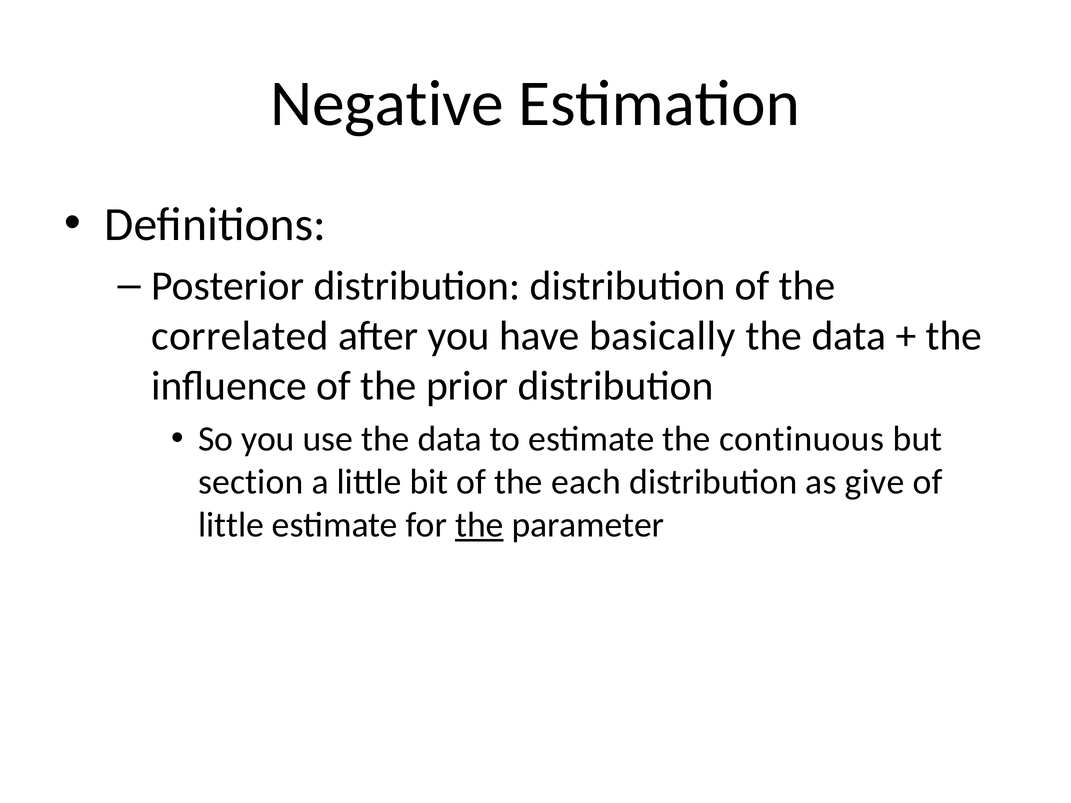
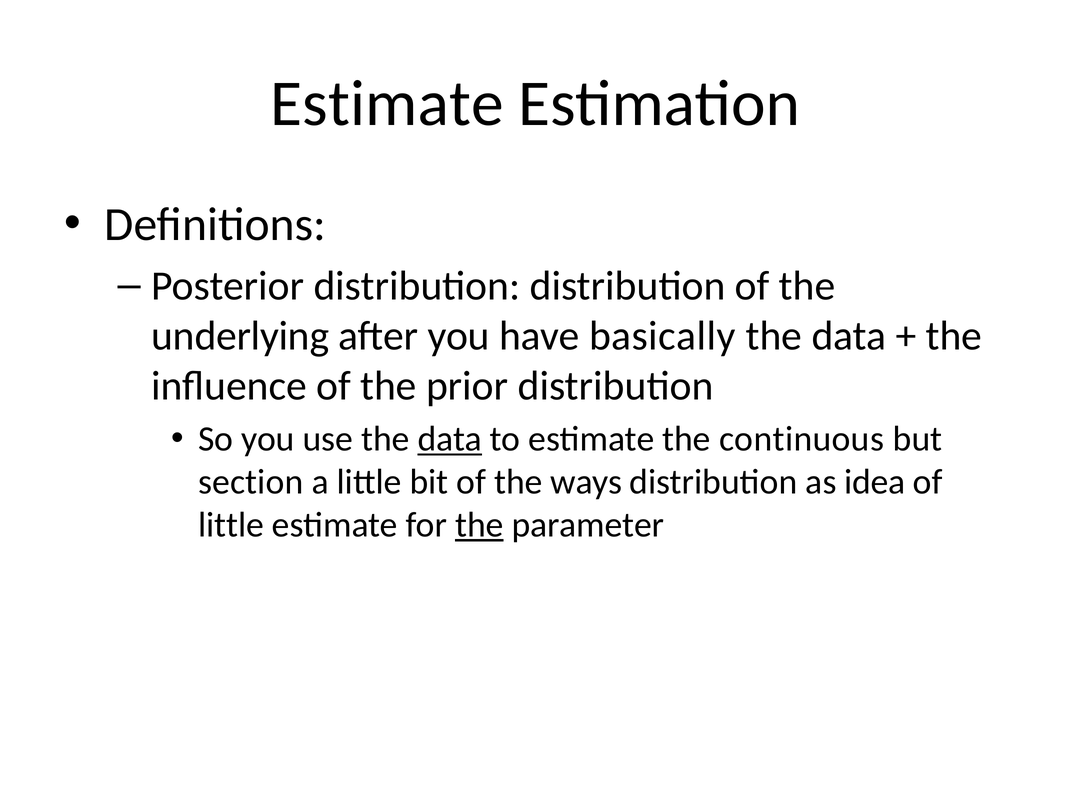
Negative: Negative -> Estimate (387, 104)
correlated: correlated -> underlying (240, 336)
data underline: none -> present (450, 439)
each: each -> ways (586, 482)
give: give -> idea (875, 482)
